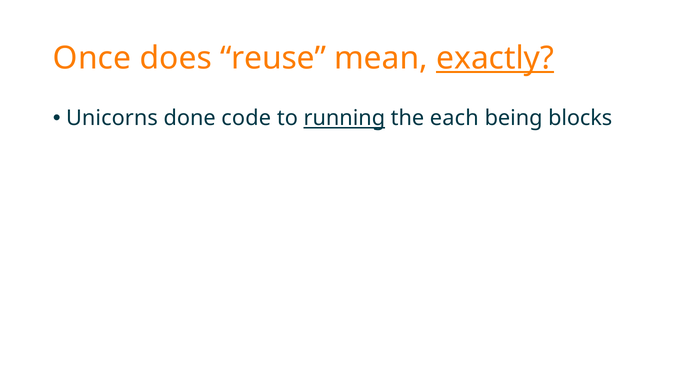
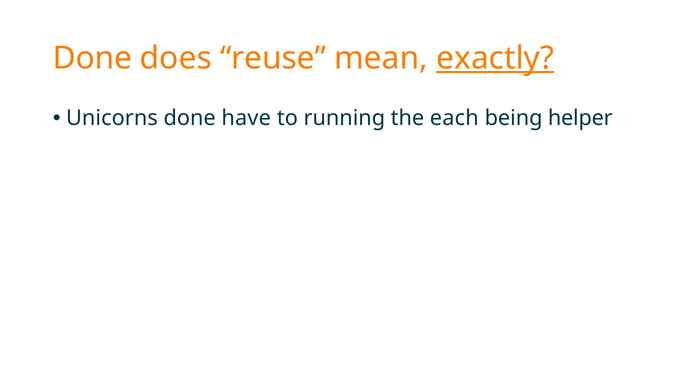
Once: Once -> Done (92, 58)
code: code -> have (246, 118)
running underline: present -> none (344, 118)
blocks: blocks -> helper (580, 118)
